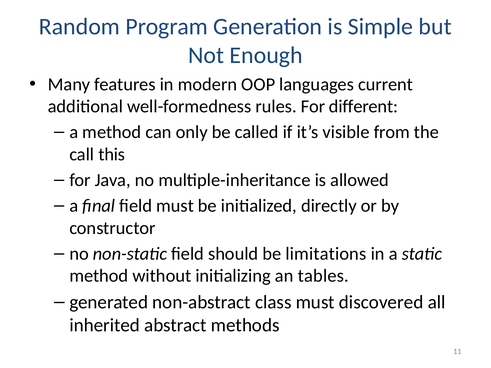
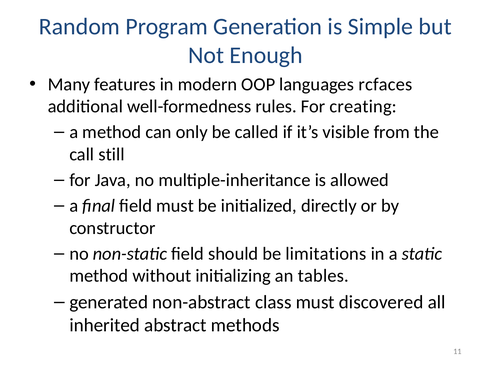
current: current -> rcfaces (385, 84)
different: different -> creating (363, 106)
this: this -> still (112, 154)
